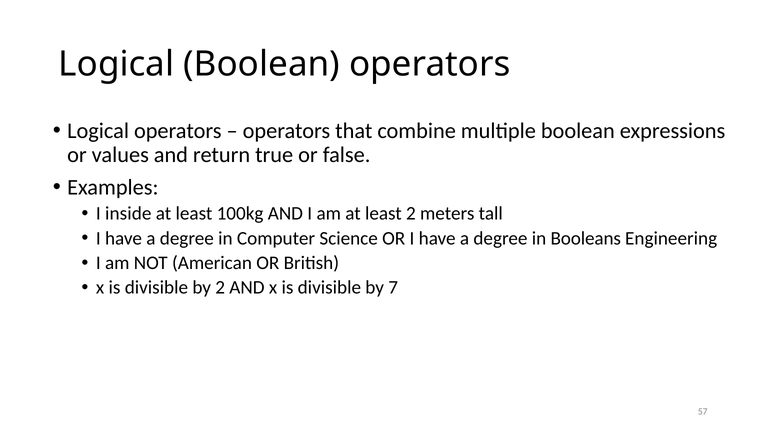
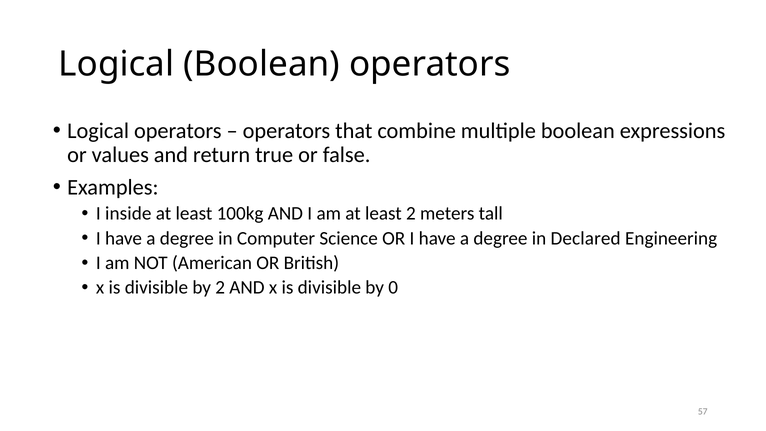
Booleans: Booleans -> Declared (586, 238)
7: 7 -> 0 (393, 288)
